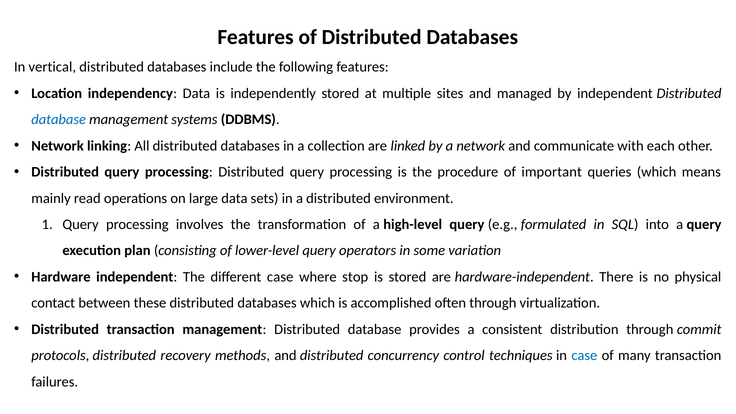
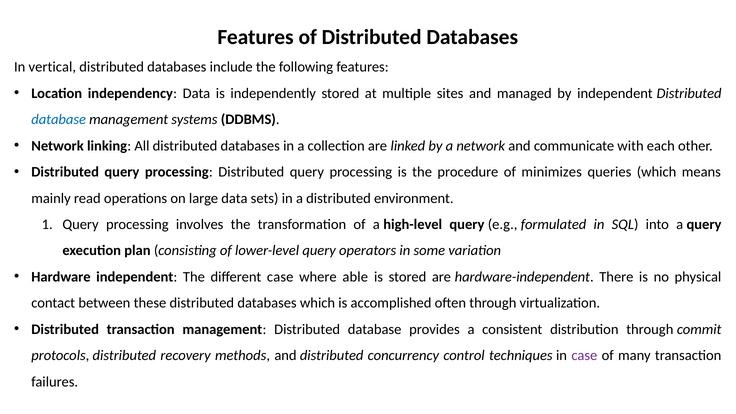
important: important -> minimizes (552, 172)
stop: stop -> able (355, 277)
case colour: blue -> purple (584, 355)
